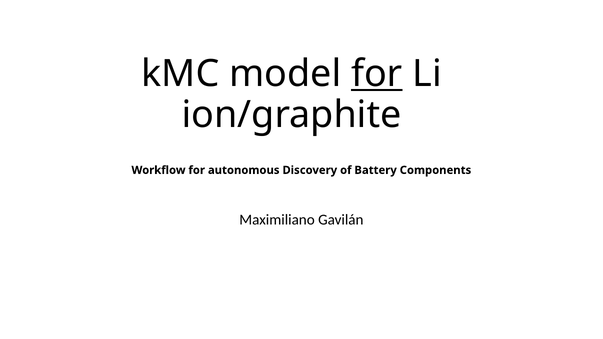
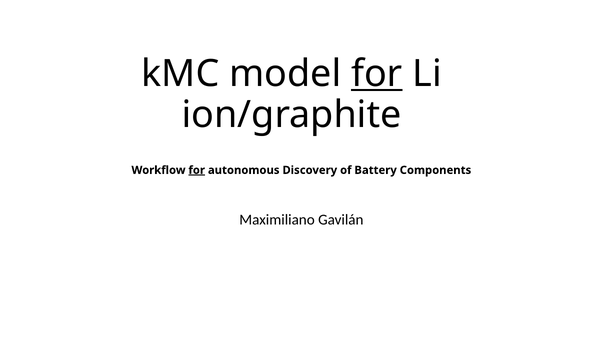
for underline: none -> present (197, 170)
